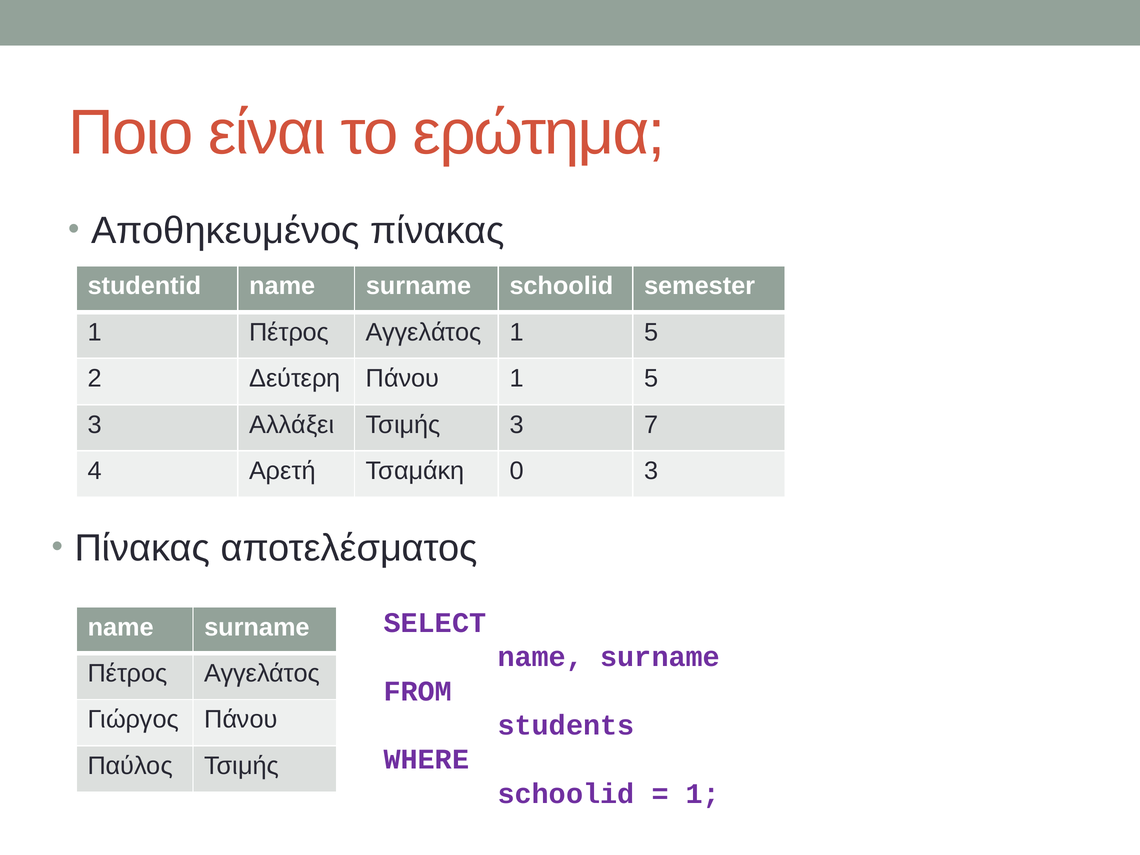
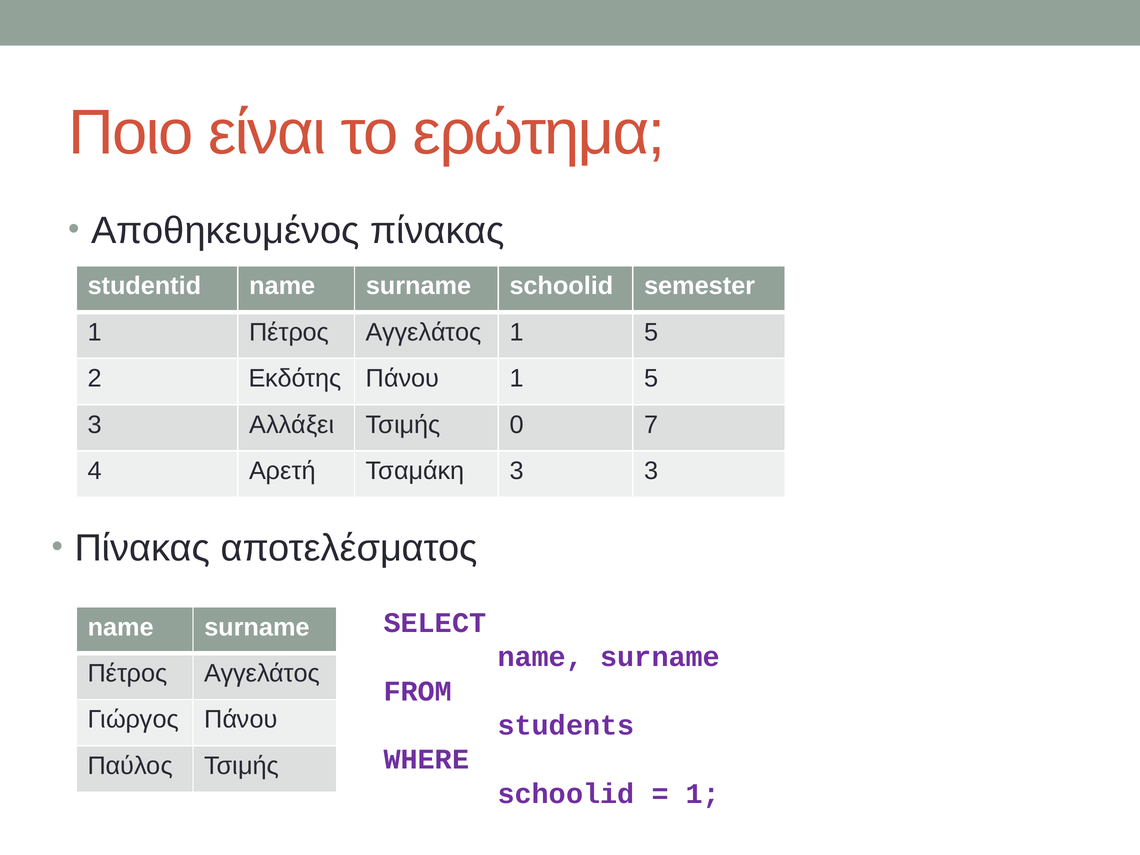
Δεύτερη: Δεύτερη -> Εκδότης (295, 379)
Τσιμής 3: 3 -> 0 (517, 425)
Τσαμάκη 0: 0 -> 3 (517, 471)
